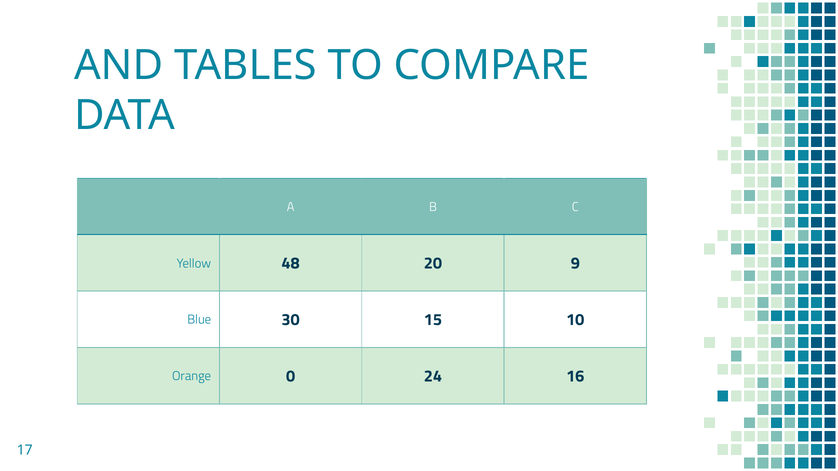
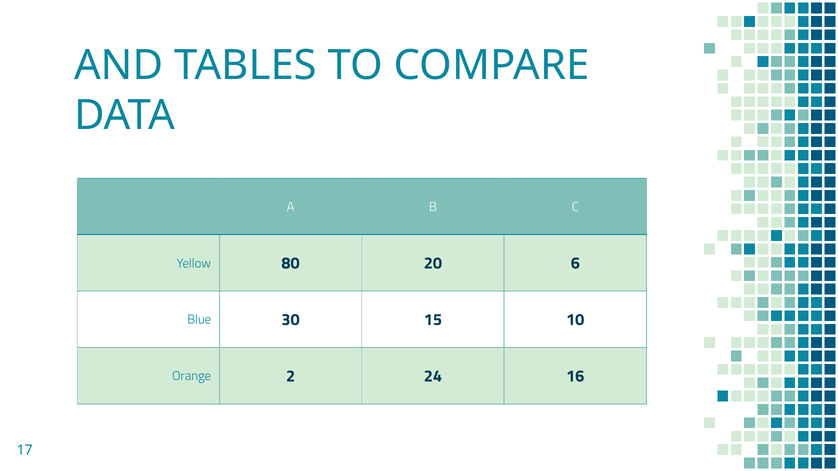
48: 48 -> 80 (291, 264)
9: 9 -> 6 (575, 264)
0: 0 -> 2 (291, 377)
